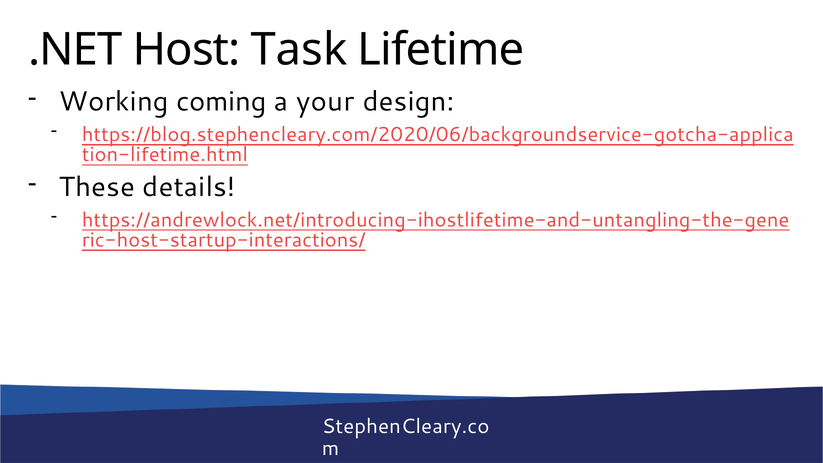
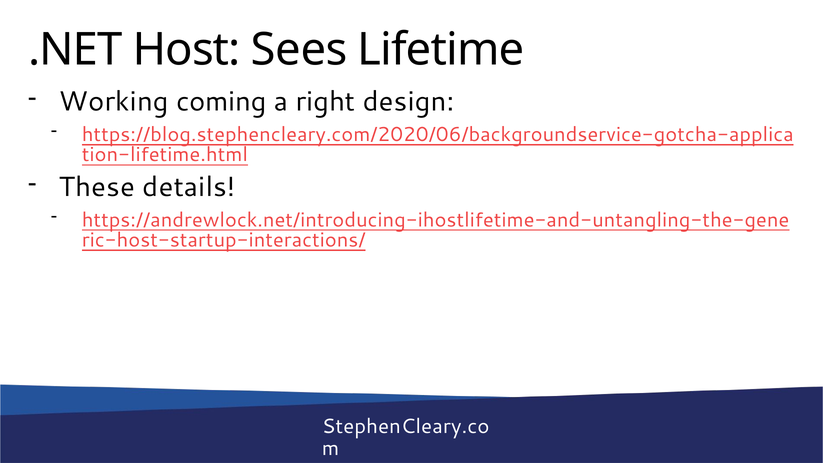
Task: Task -> Sees (299, 50)
your: your -> right (326, 102)
